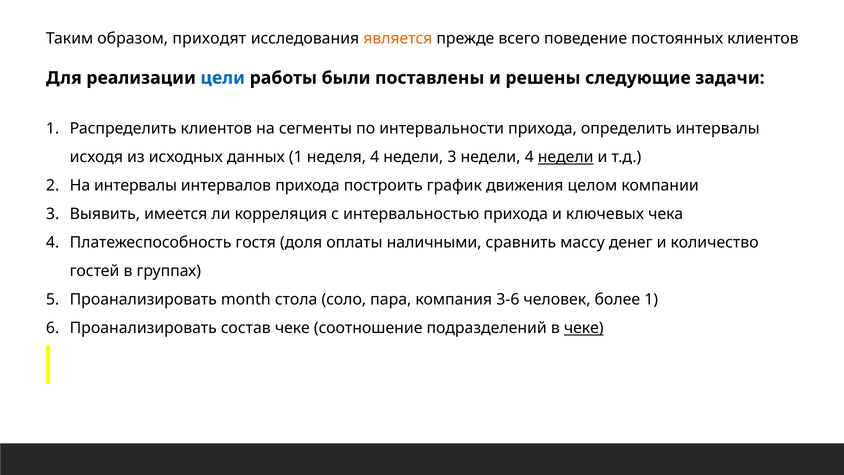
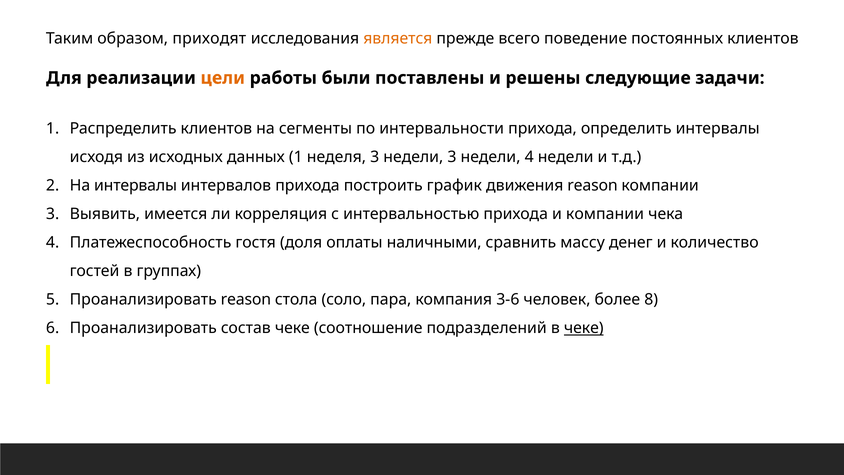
цели colour: blue -> orange (223, 78)
неделя 4: 4 -> 3 (375, 157)
недели underline: present -> none (566, 157)
движения целом: целом -> reason (593, 185)
и ключевых: ключевых -> компании (605, 214)
Проанализировать month: month -> reason (246, 299)
более 1: 1 -> 8 (651, 299)
